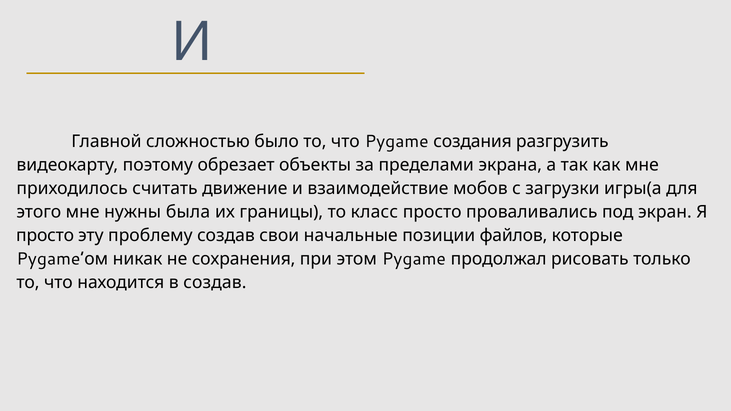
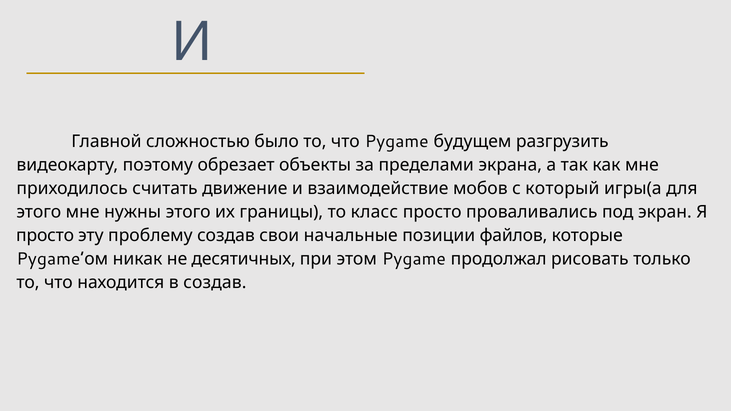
создания: создания -> будущем (472, 141)
загрузки: загрузки -> который (562, 188)
нужны была: была -> этого (188, 212)
сохранения: сохранения -> десятичных (244, 259)
